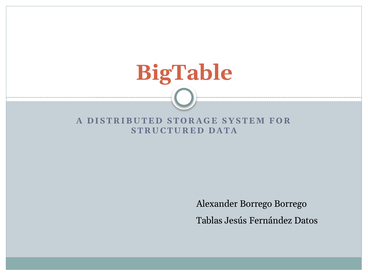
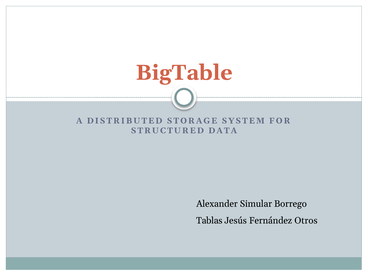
Alexander Borrego: Borrego -> Simular (256, 204)
Datos: Datos -> Otros (306, 220)
